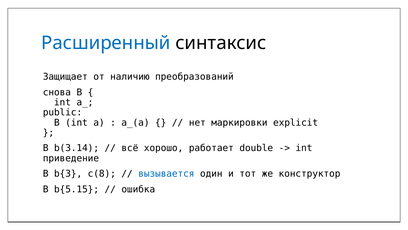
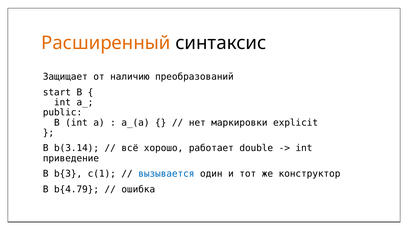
Расширенный colour: blue -> orange (106, 43)
снова: снова -> start (57, 92)
c(8: c(8 -> c(1 (102, 173)
b{5.15: b{5.15 -> b{4.79 (77, 189)
